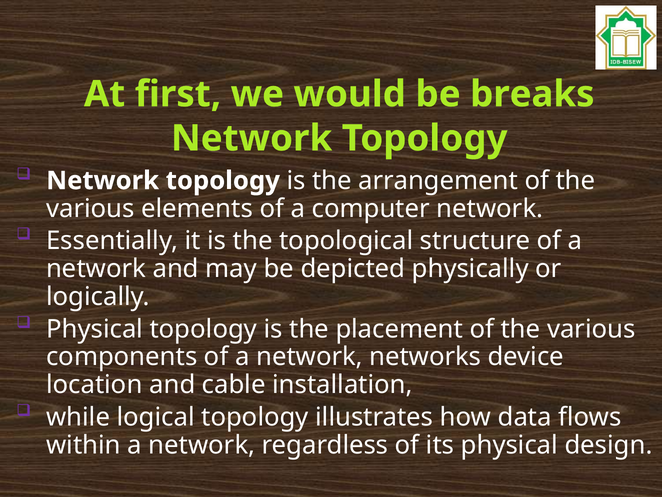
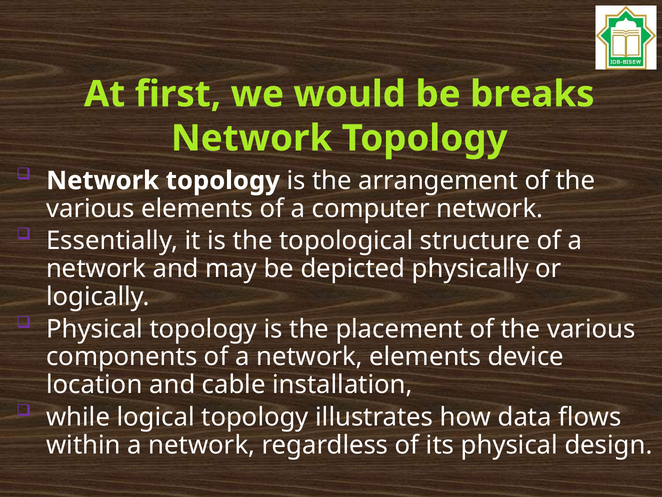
network networks: networks -> elements (425, 357)
